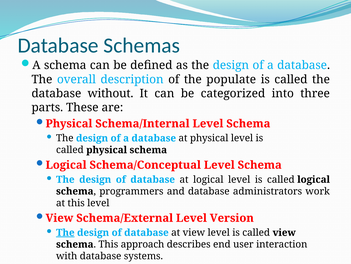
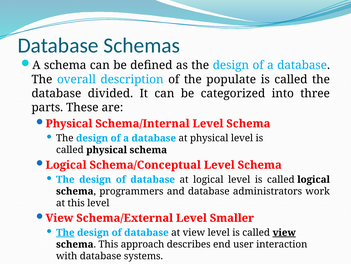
without: without -> divided (110, 93)
Version: Version -> Smaller (232, 217)
view underline: none -> present (284, 232)
